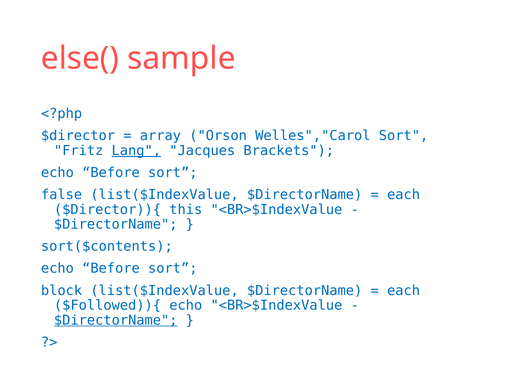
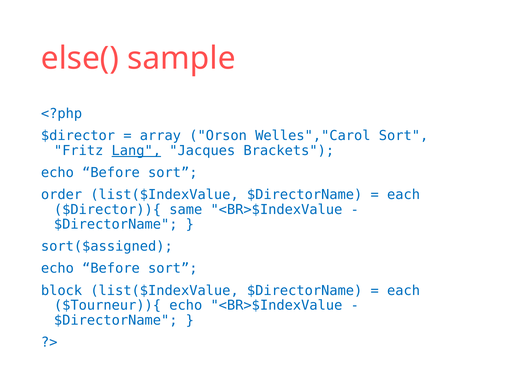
false: false -> order (62, 195)
this: this -> same (186, 210)
sort($contents: sort($contents -> sort($assigned (107, 246)
$Followed)){: $Followed)){ -> $Tourneur)){ (108, 305)
$DirectorName underline: present -> none (116, 320)
